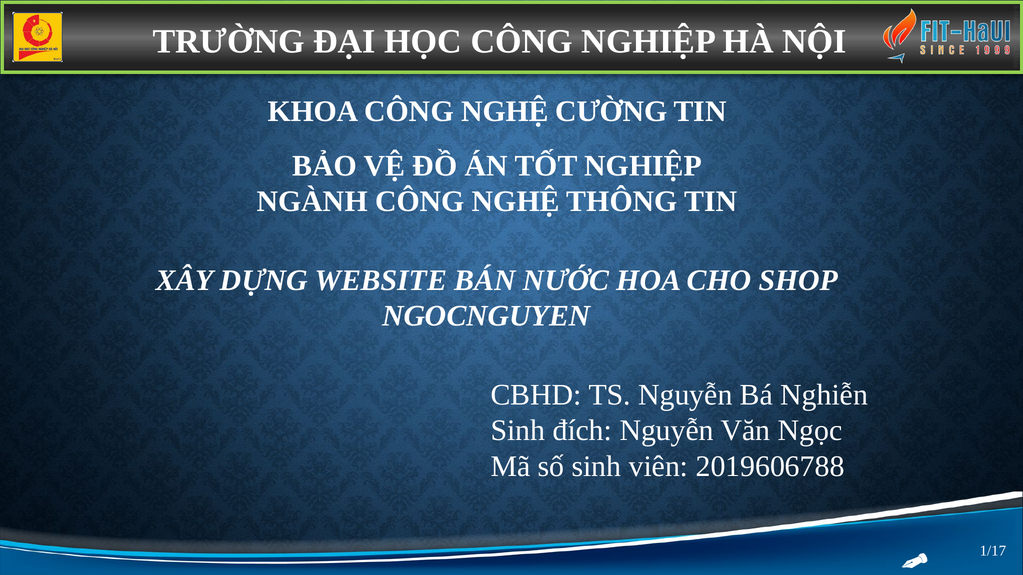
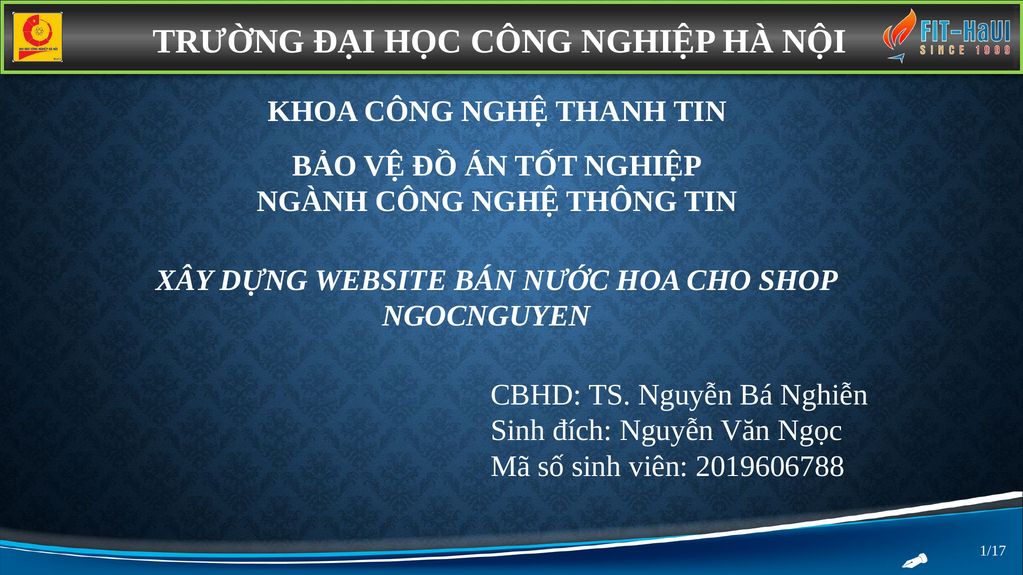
CƯỜNG: CƯỜNG -> THANH (611, 111)
